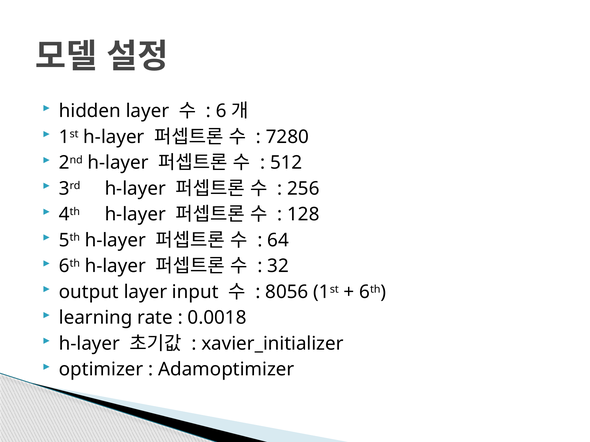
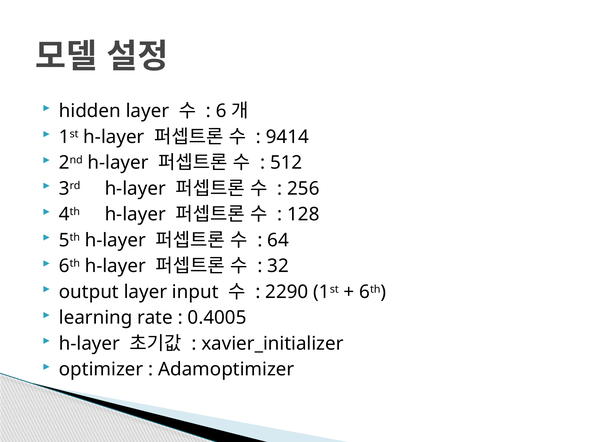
7280: 7280 -> 9414 (287, 137)
8056: 8056 -> 2290 (287, 292)
0.0018: 0.0018 -> 0.4005 (217, 318)
